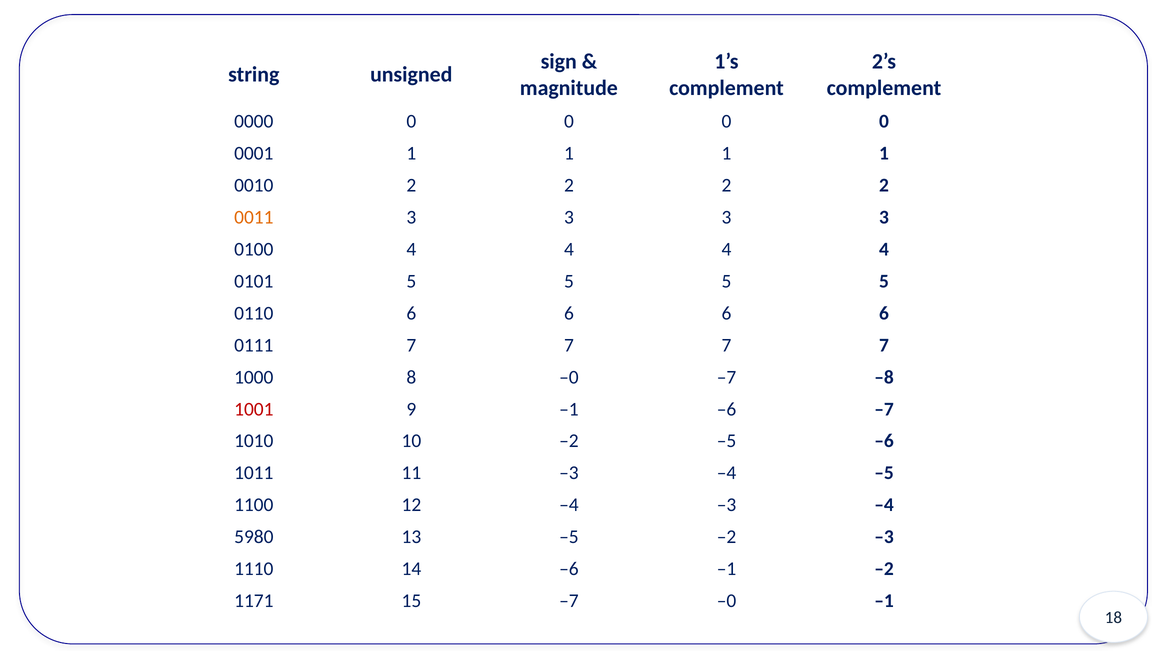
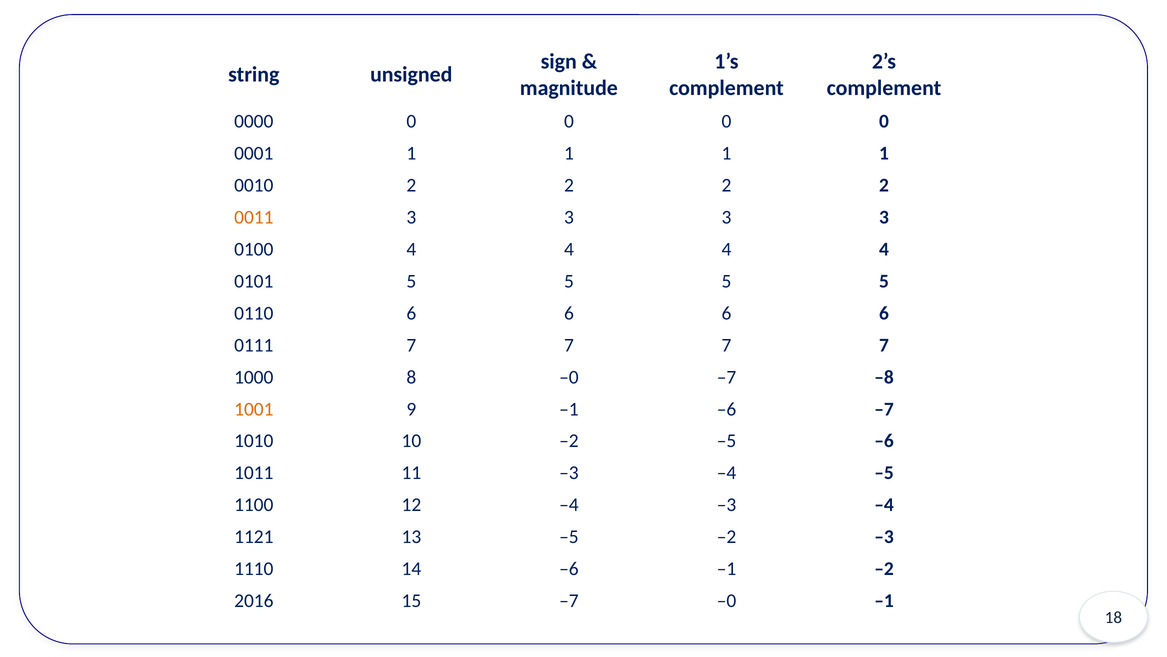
1001 colour: red -> orange (254, 409)
5980: 5980 -> 1121 (254, 537)
1171: 1171 -> 2016 (254, 600)
